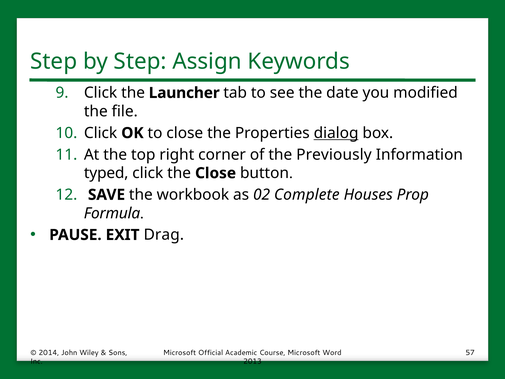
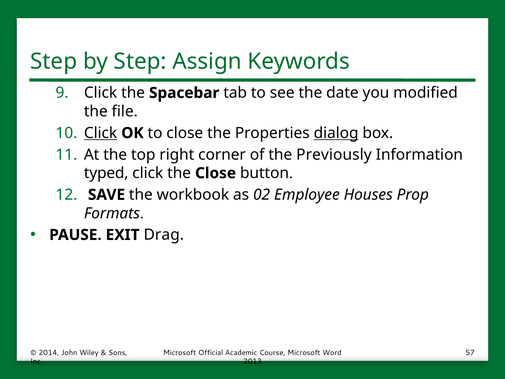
Launcher: Launcher -> Spacebar (184, 93)
Click underline: none -> present (101, 133)
Complete: Complete -> Employee (307, 195)
Formula: Formula -> Formats (112, 213)
